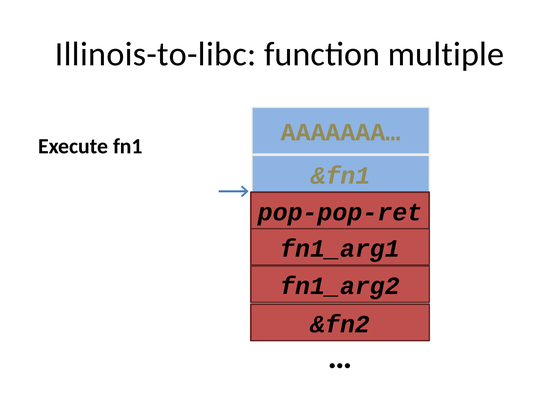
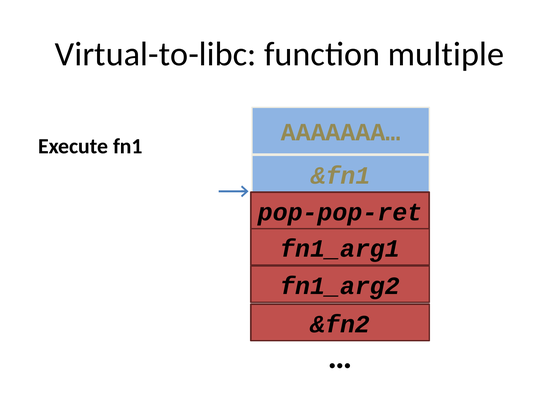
Illinois-to-libc: Illinois-to-libc -> Virtual-to-libc (156, 54)
